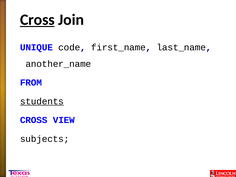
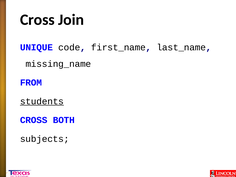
Cross underline: present -> none (37, 20)
another_name: another_name -> missing_name (58, 64)
VIEW: VIEW -> BOTH (64, 120)
